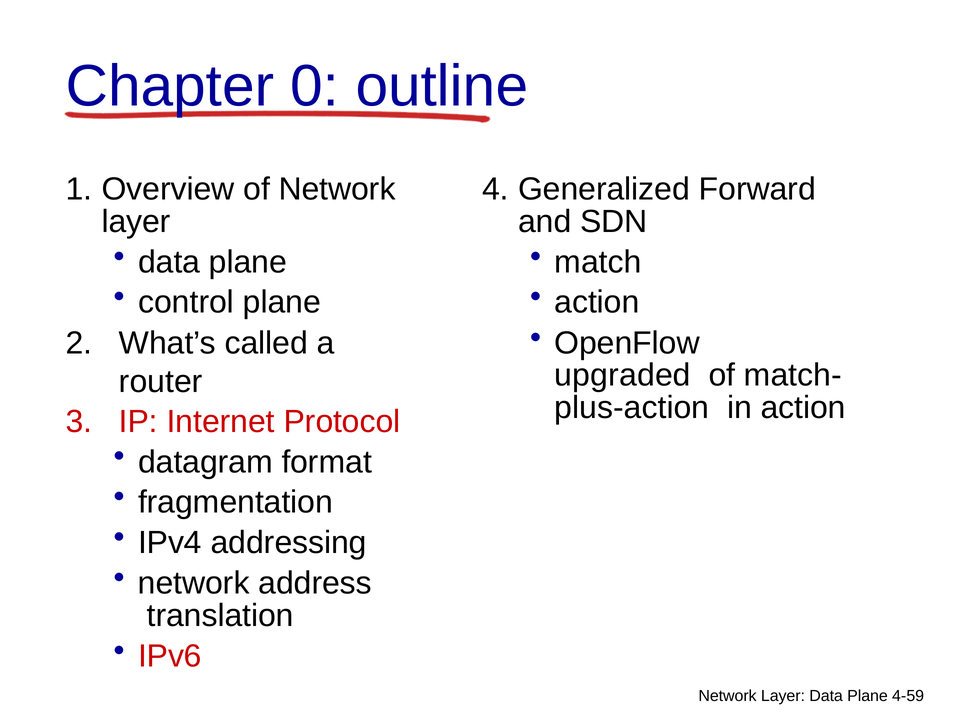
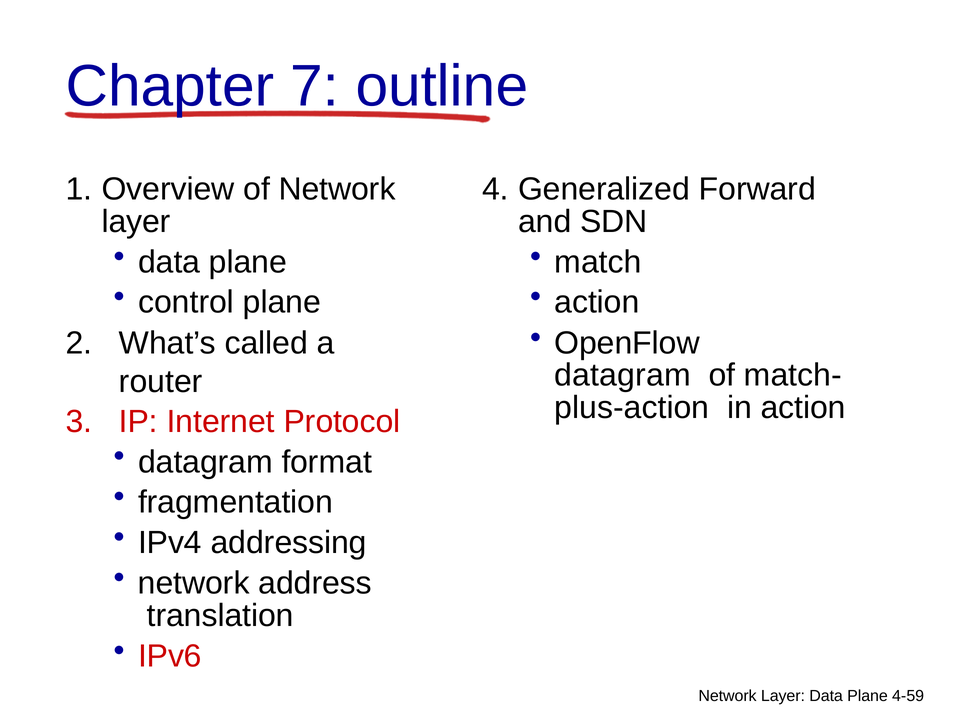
0: 0 -> 7 (315, 87)
upgraded: upgraded -> datagram (623, 375)
